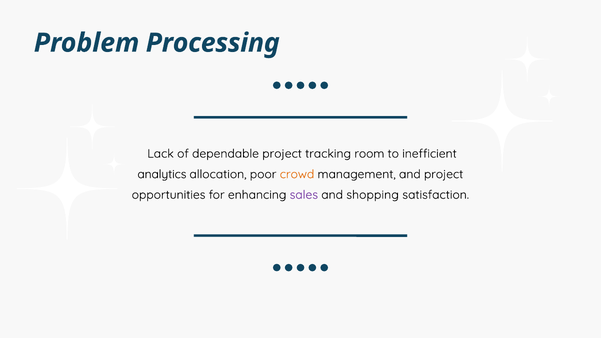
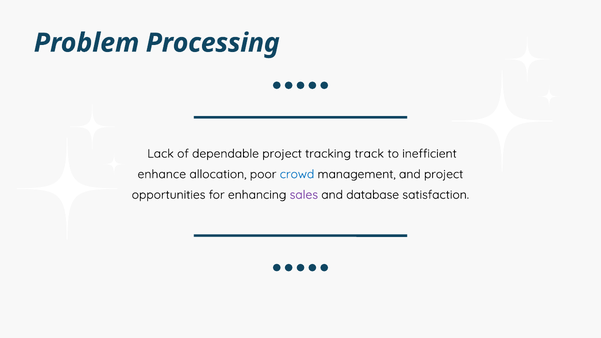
room: room -> track (369, 154)
analytics: analytics -> enhance (162, 174)
crowd colour: orange -> blue (297, 174)
shopping: shopping -> database (373, 195)
